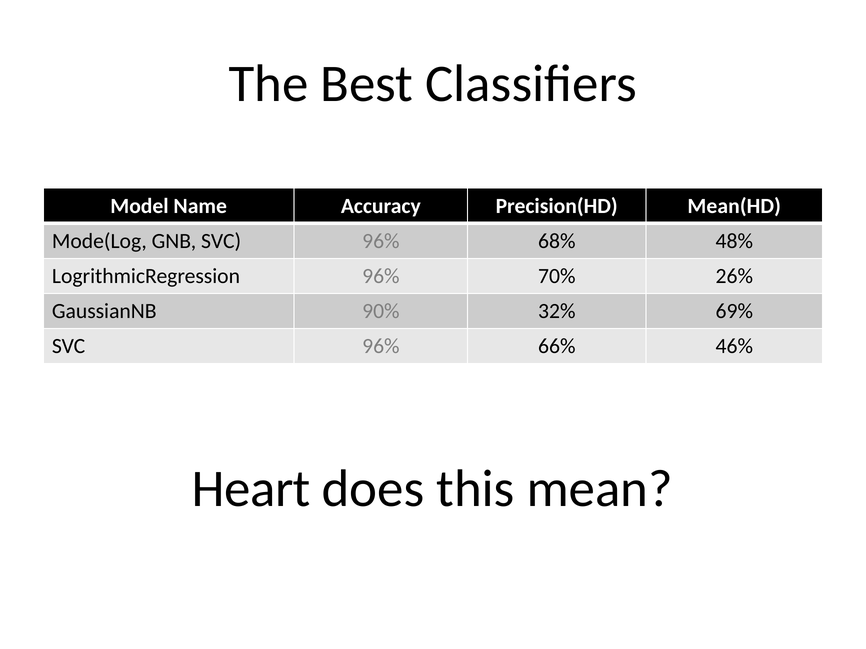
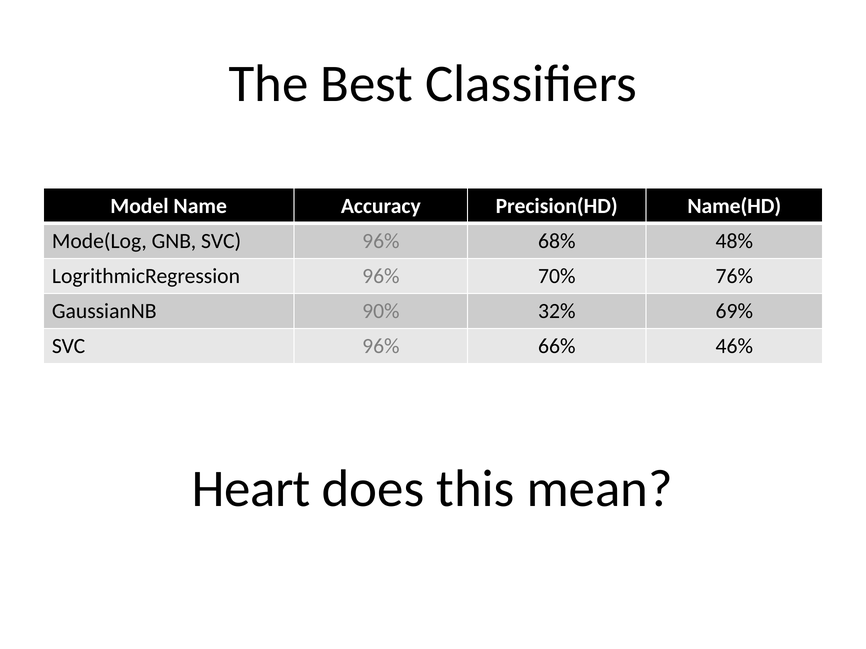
Mean(HD: Mean(HD -> Name(HD (734, 206)
26%: 26% -> 76% (734, 276)
